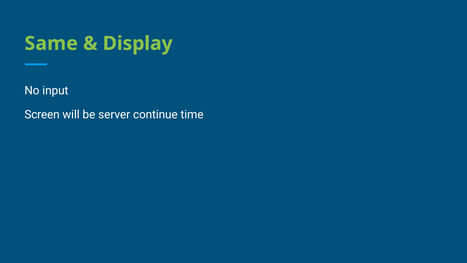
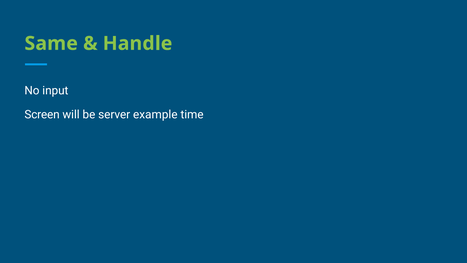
Display: Display -> Handle (138, 43)
continue: continue -> example (155, 115)
